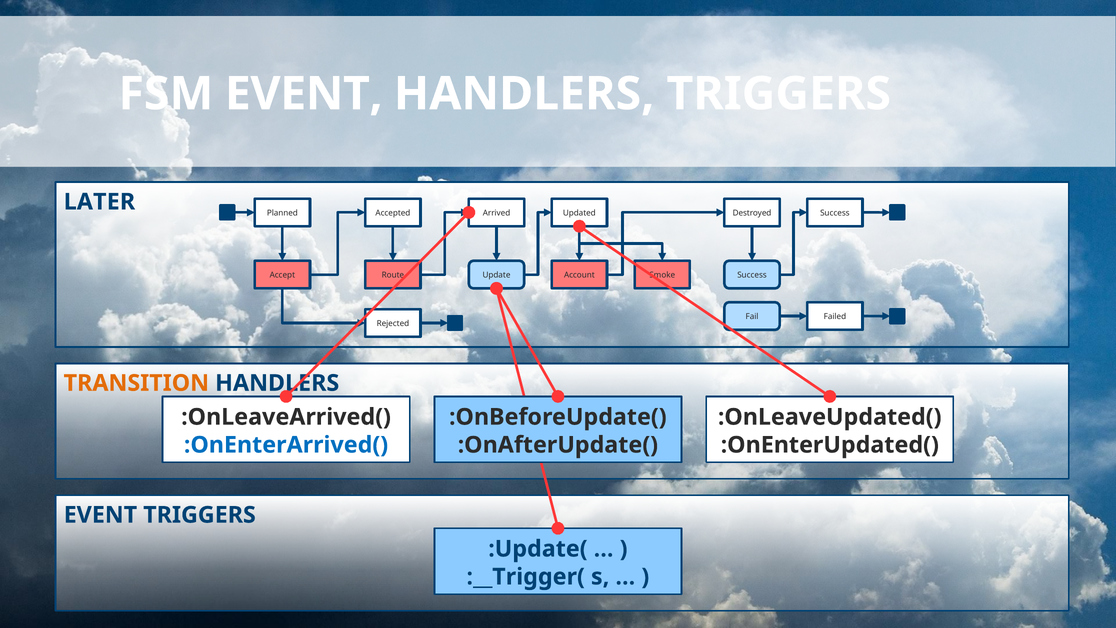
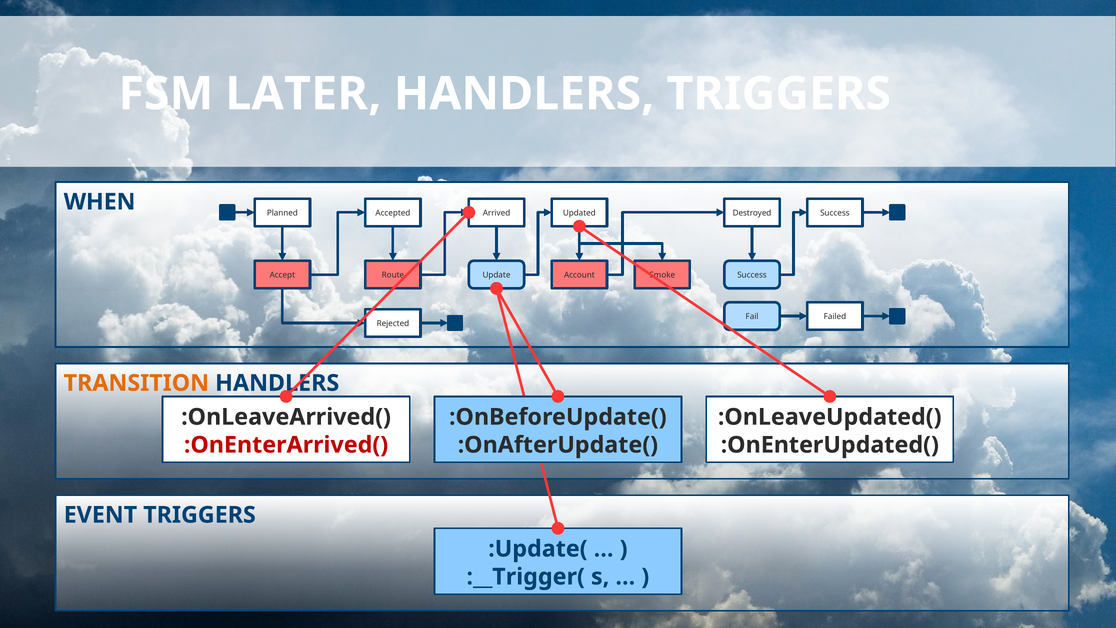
FSM EVENT: EVENT -> LATER (303, 94)
LATER: LATER -> WHEN (100, 202)
:OnEnterArrived( colour: blue -> red (286, 445)
